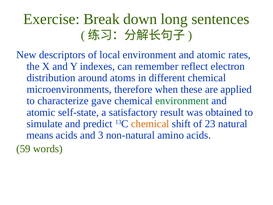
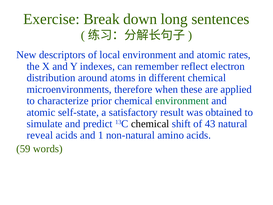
gave: gave -> prior (102, 101)
chemical colour: orange -> black (150, 124)
23: 23 -> 43 (210, 124)
means: means -> reveal (40, 135)
3: 3 -> 1 (101, 135)
